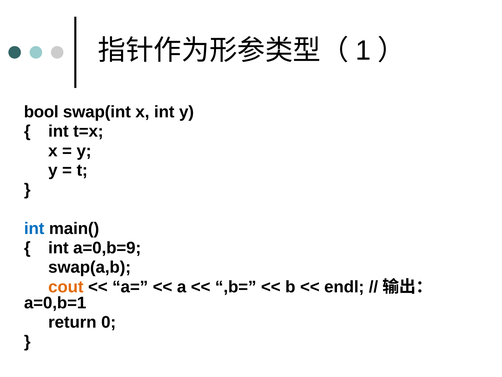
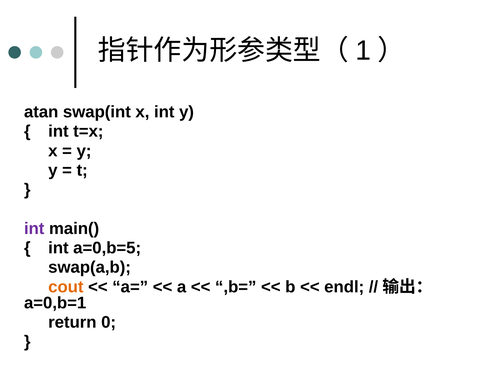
bool: bool -> atan (41, 112)
int colour: blue -> purple (34, 228)
a=0,b=9: a=0,b=9 -> a=0,b=5 (107, 248)
